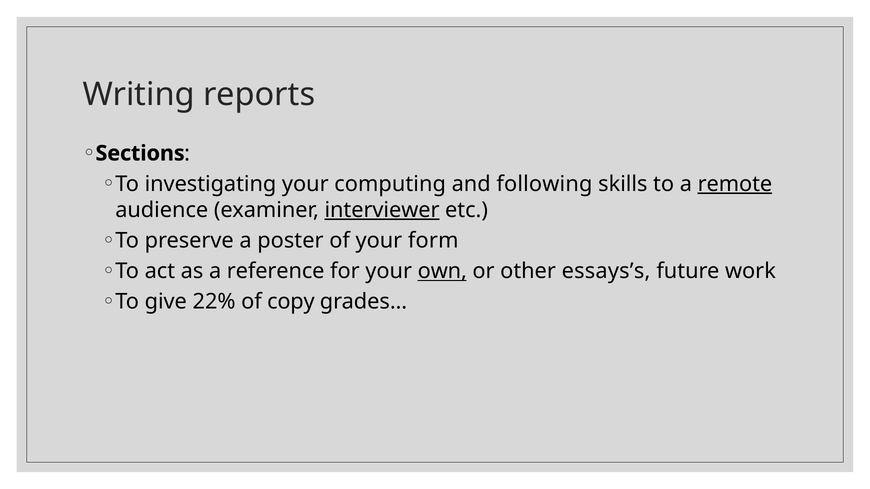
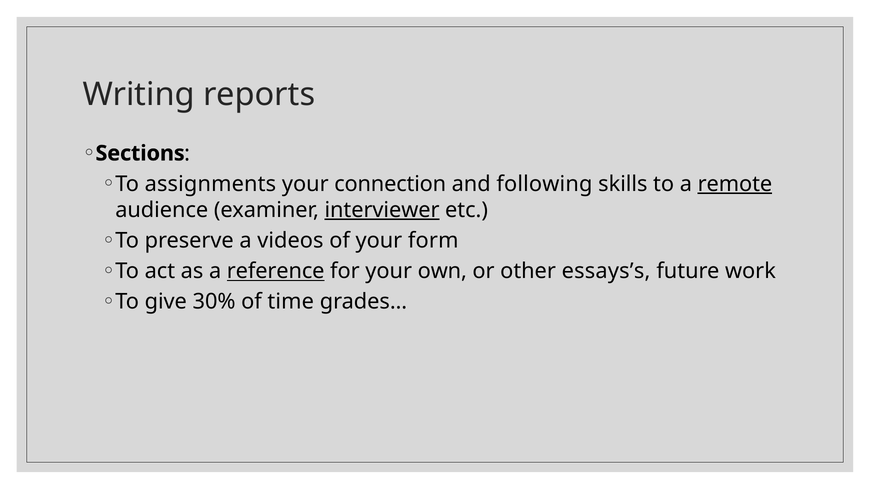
investigating: investigating -> assignments (210, 184)
computing: computing -> connection (390, 184)
poster: poster -> videos (290, 241)
reference underline: none -> present (276, 271)
own underline: present -> none (442, 271)
22%: 22% -> 30% (214, 302)
copy: copy -> time (291, 302)
